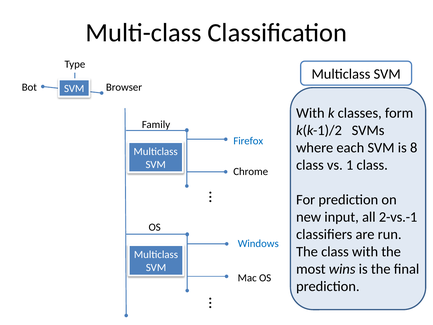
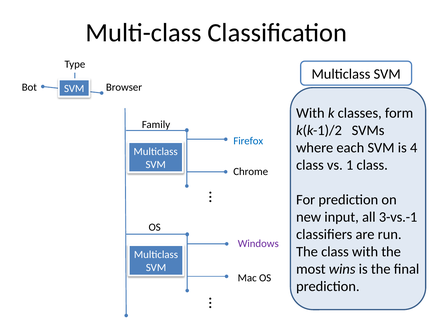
8: 8 -> 4 (414, 148)
2-vs.-1: 2-vs.-1 -> 3-vs.-1 (398, 217)
Windows colour: blue -> purple (258, 243)
